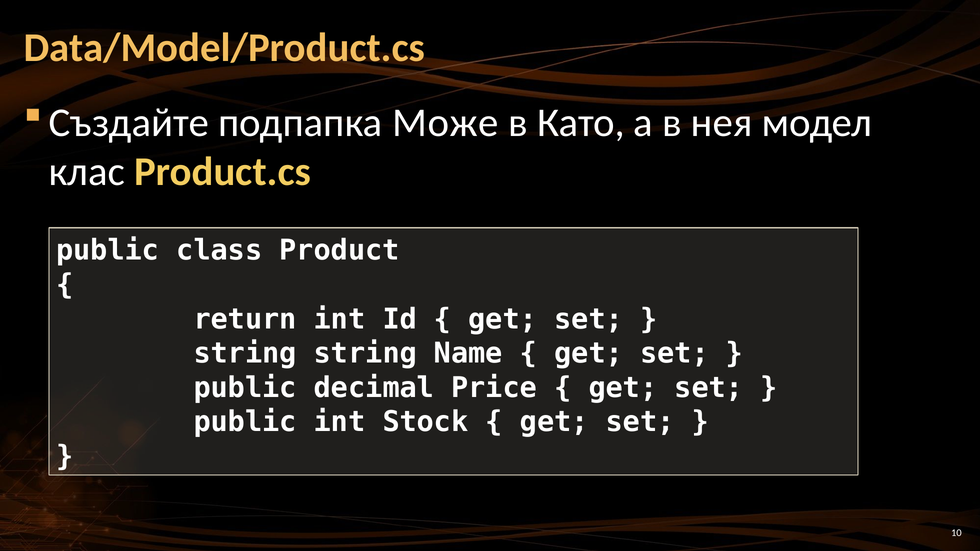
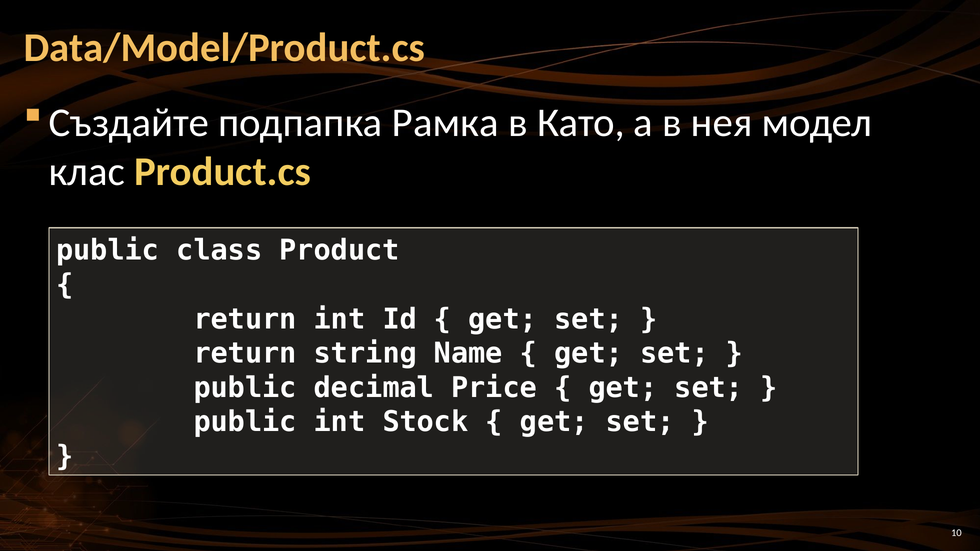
Може: Може -> Рамка (445, 123)
string: string -> return (245, 354)
